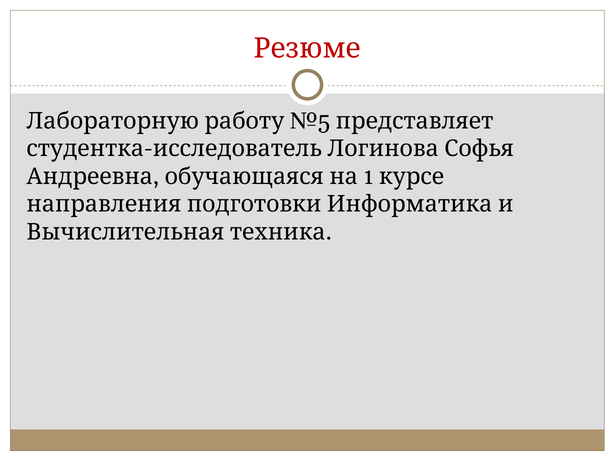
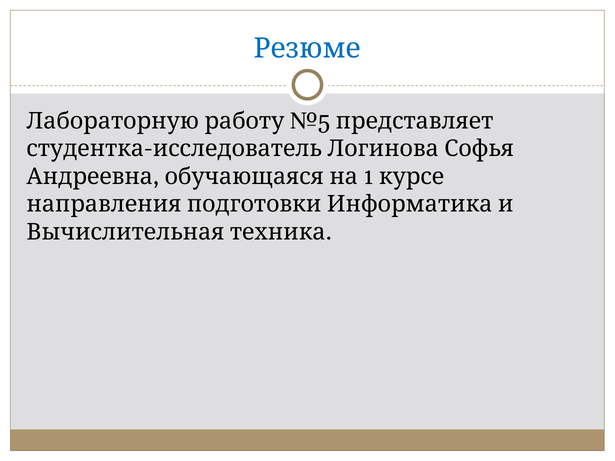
Резюме colour: red -> blue (307, 48)
